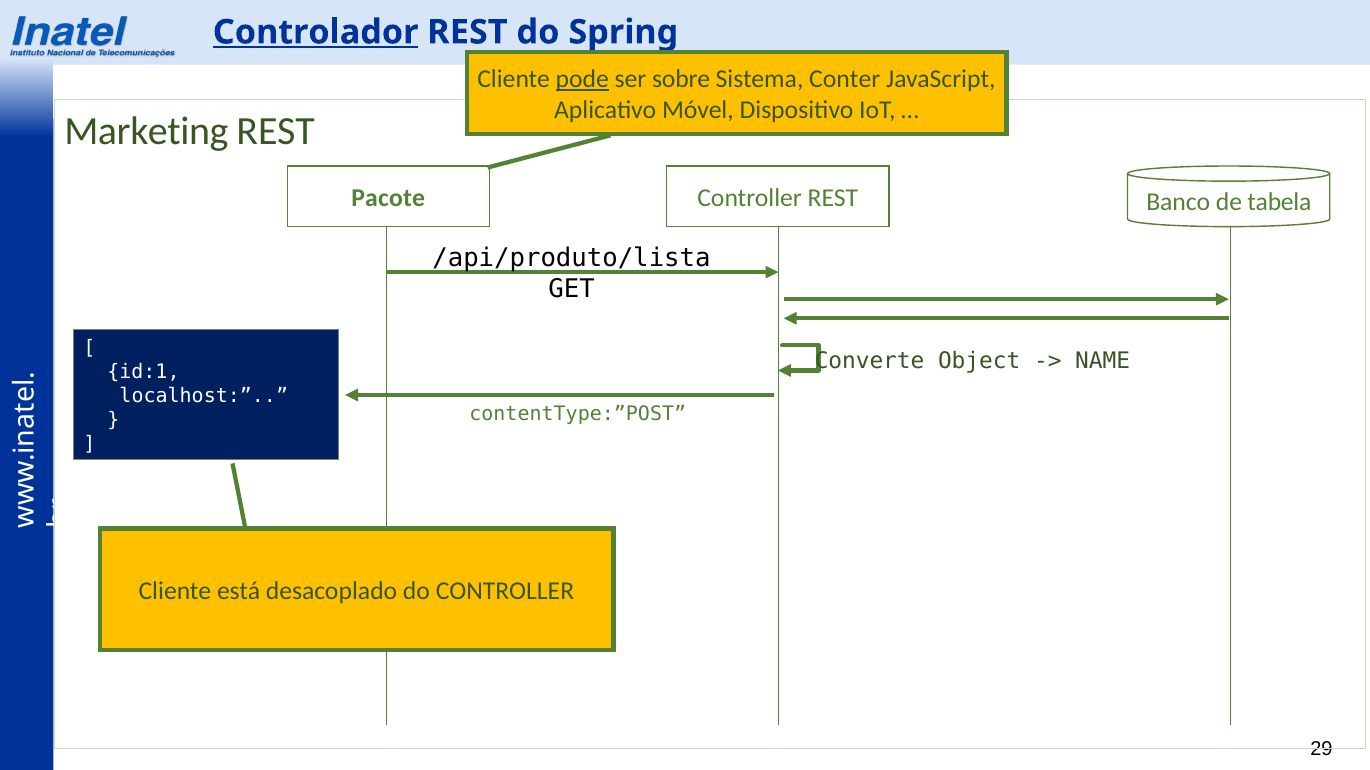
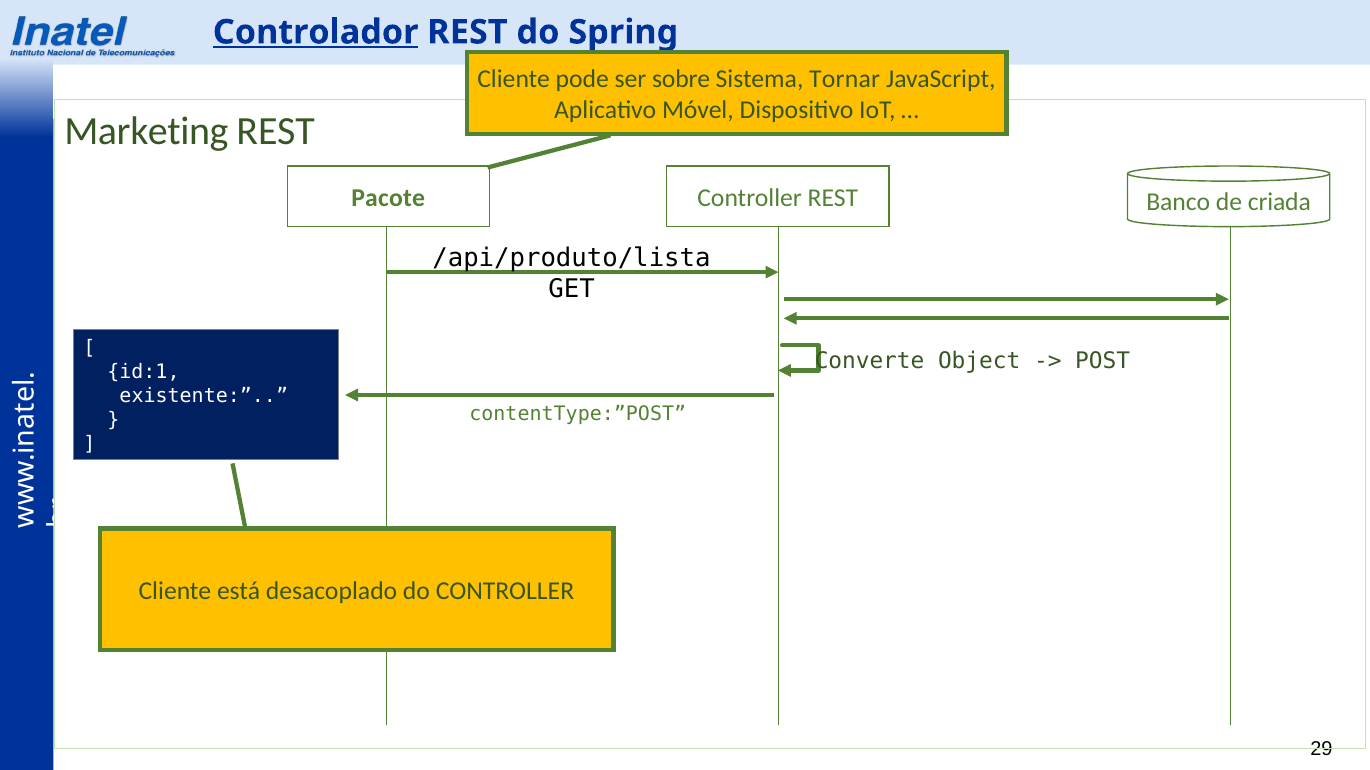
pode underline: present -> none (582, 79)
Conter: Conter -> Tornar (845, 79)
tabela: tabela -> criada (1279, 202)
NAME: NAME -> POST (1103, 361)
localhost: localhost -> existente (204, 396)
